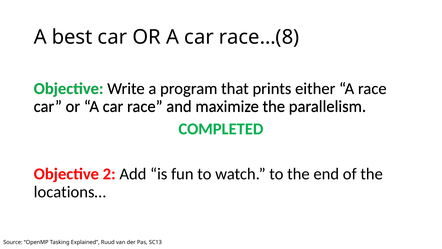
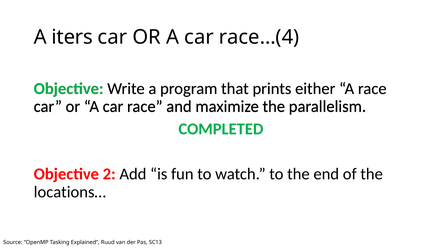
best: best -> iters (72, 37)
race…(8: race…(8 -> race…(4 (259, 37)
